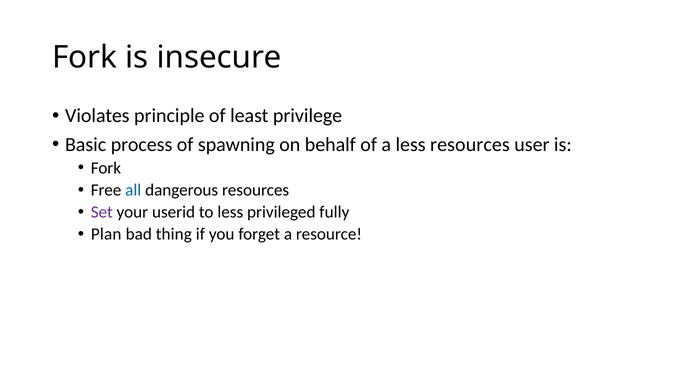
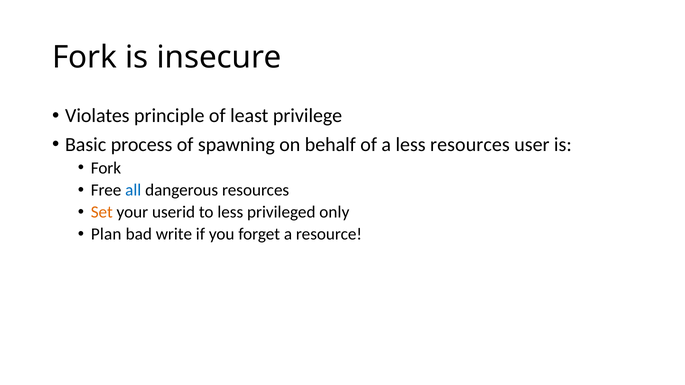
Set colour: purple -> orange (102, 212)
fully: fully -> only (334, 212)
thing: thing -> write (174, 234)
